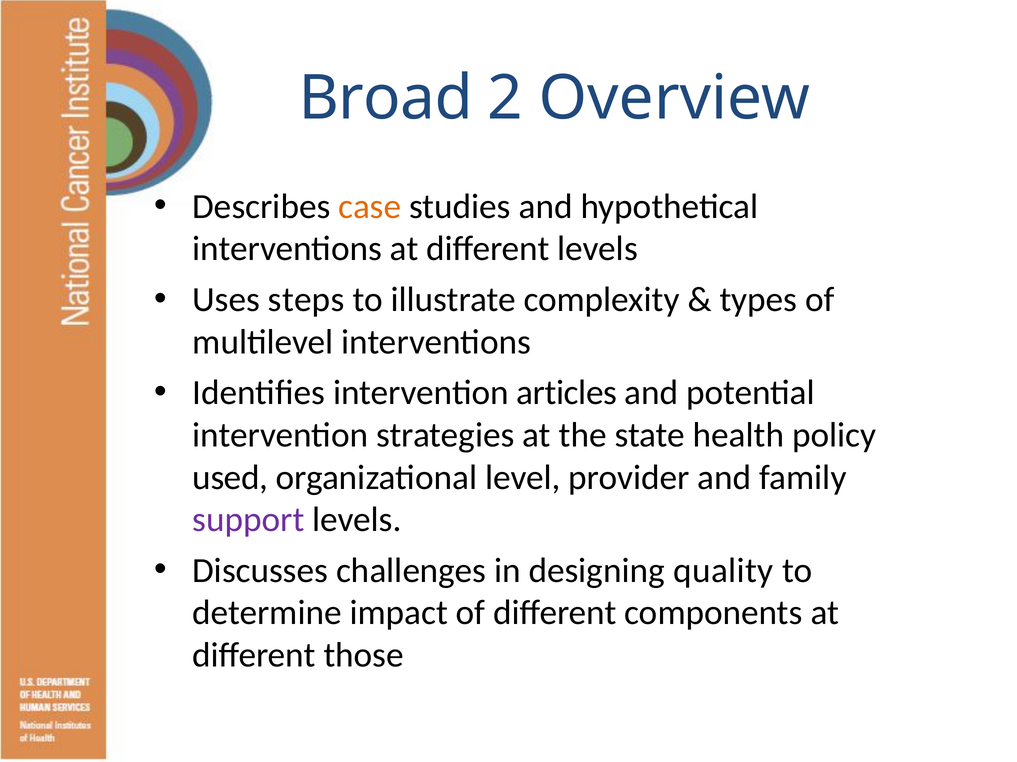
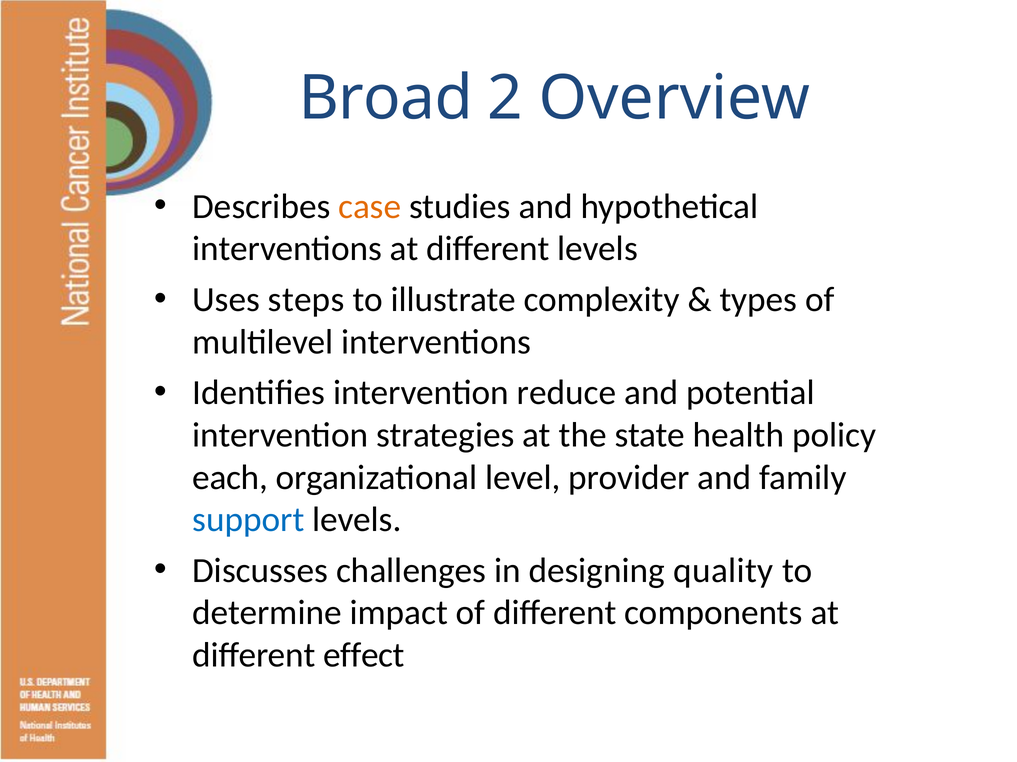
articles: articles -> reduce (567, 393)
used: used -> each (230, 478)
support colour: purple -> blue (248, 520)
those: those -> effect (364, 656)
